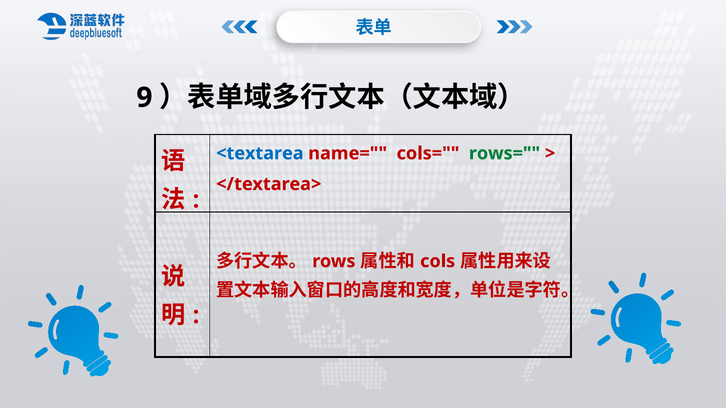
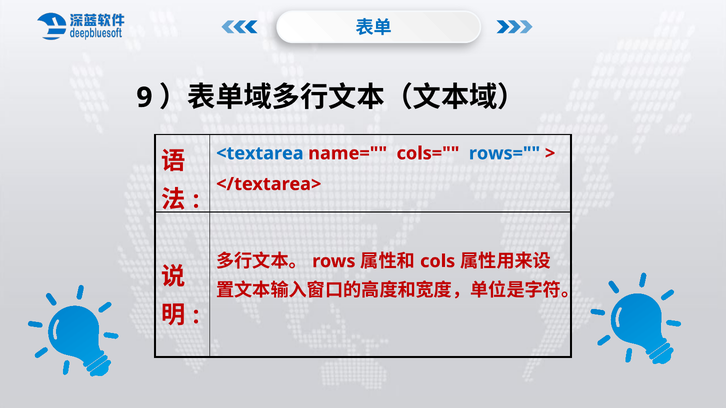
rows= colour: green -> blue (504, 153)
